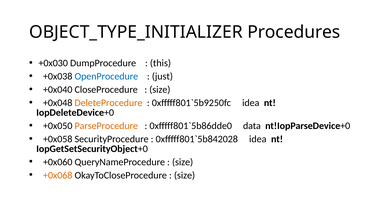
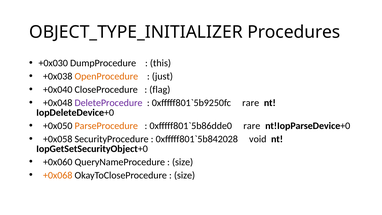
OpenProcedure colour: blue -> orange (106, 76)
size: size -> flag (160, 90)
DeleteProcedure colour: orange -> purple (109, 103)
idea: idea -> rare (251, 103)
data: data -> rare (252, 126)
idea: idea -> void (258, 139)
